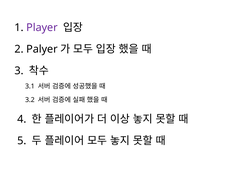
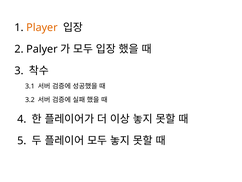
Player colour: purple -> orange (42, 27)
